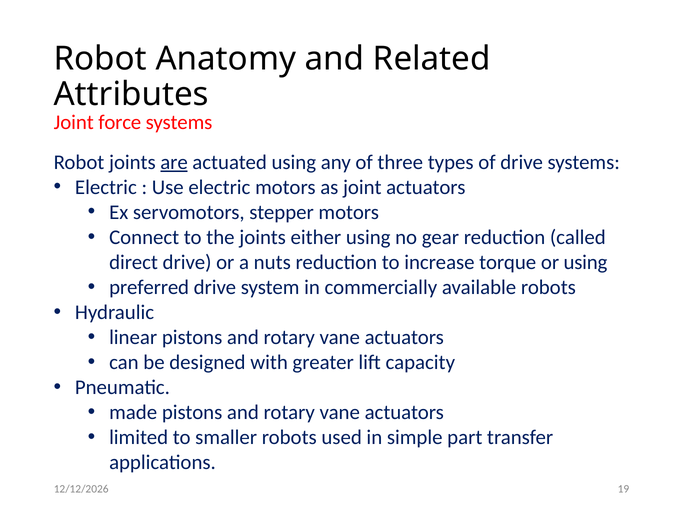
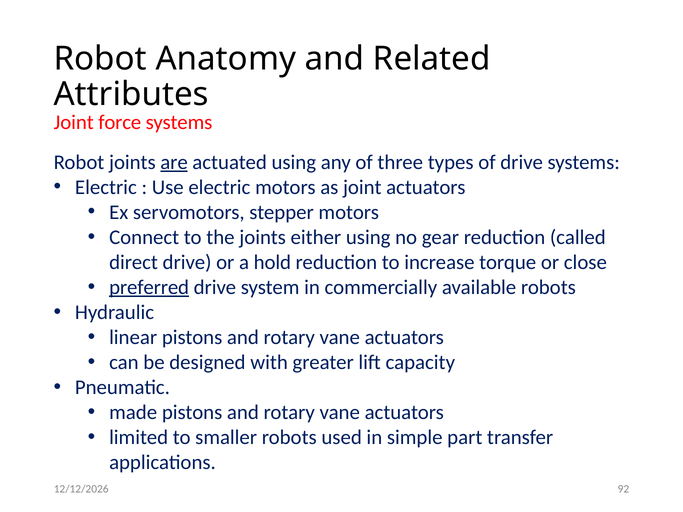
nuts: nuts -> hold (272, 262)
or using: using -> close (585, 262)
preferred underline: none -> present (149, 287)
19: 19 -> 92 (623, 489)
